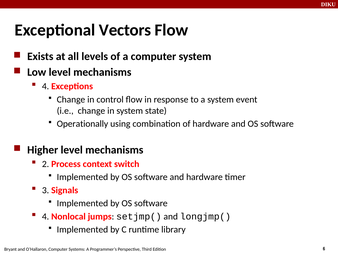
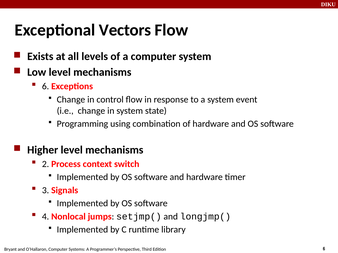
4: 4 -> 6 (46, 87)
Operationally: Operationally -> Programming (82, 124)
